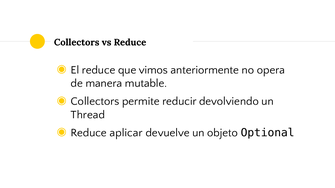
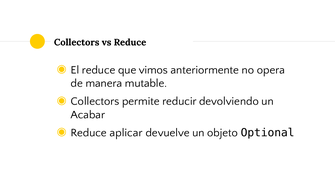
Thread: Thread -> Acabar (88, 115)
